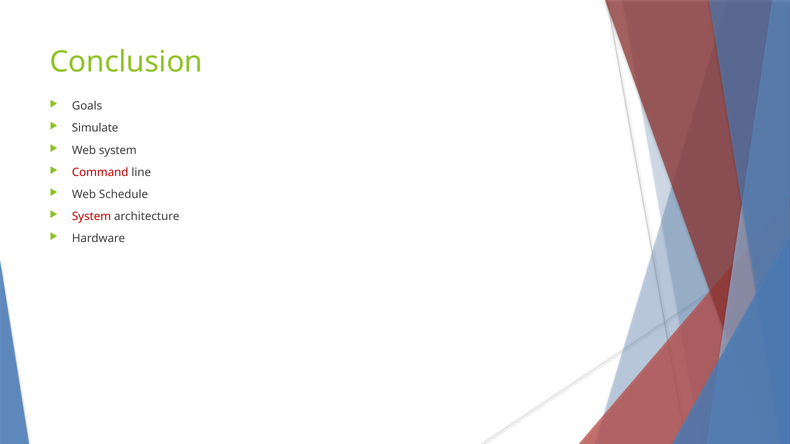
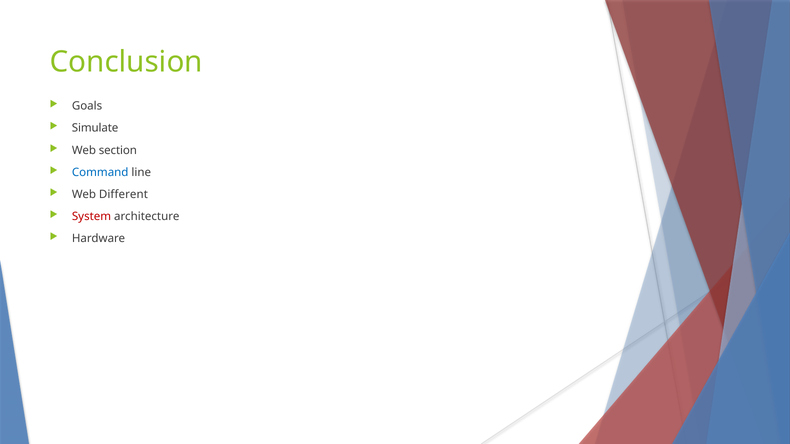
Web system: system -> section (118, 150)
Command colour: red -> blue (100, 172)
Schedule: Schedule -> Different (123, 194)
